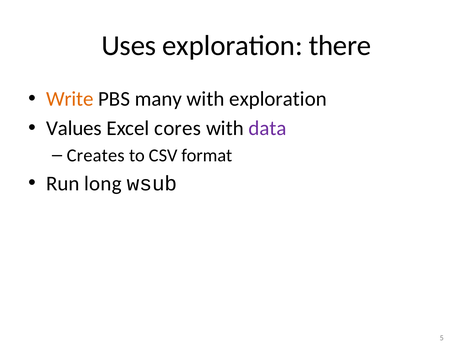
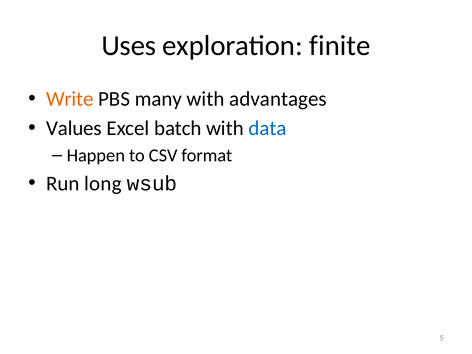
there: there -> finite (340, 46)
with exploration: exploration -> advantages (278, 99)
cores: cores -> batch (178, 128)
data colour: purple -> blue (268, 128)
Creates: Creates -> Happen (96, 155)
